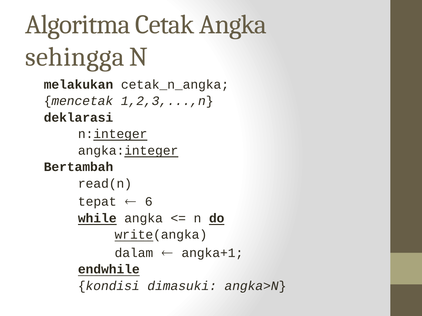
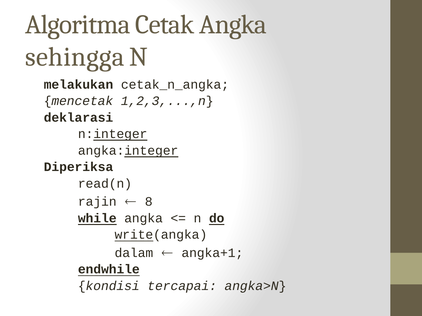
Bertambah: Bertambah -> Diperiksa (79, 167)
tepat: tepat -> rajin (97, 202)
6: 6 -> 8 (149, 202)
dimasuki: dimasuki -> tercapai (182, 286)
